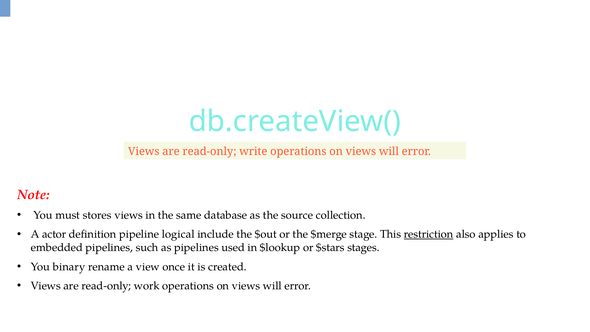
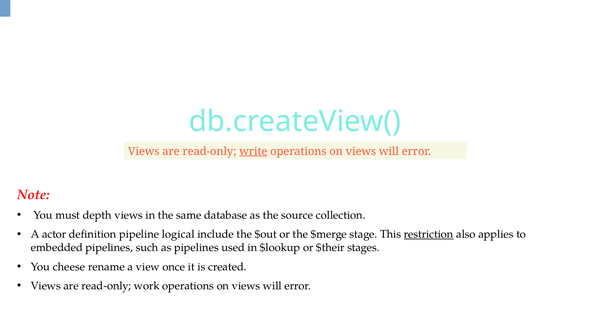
write underline: none -> present (253, 151)
stores: stores -> depth (97, 215)
$stars: $stars -> $their (330, 247)
binary: binary -> cheese (69, 267)
